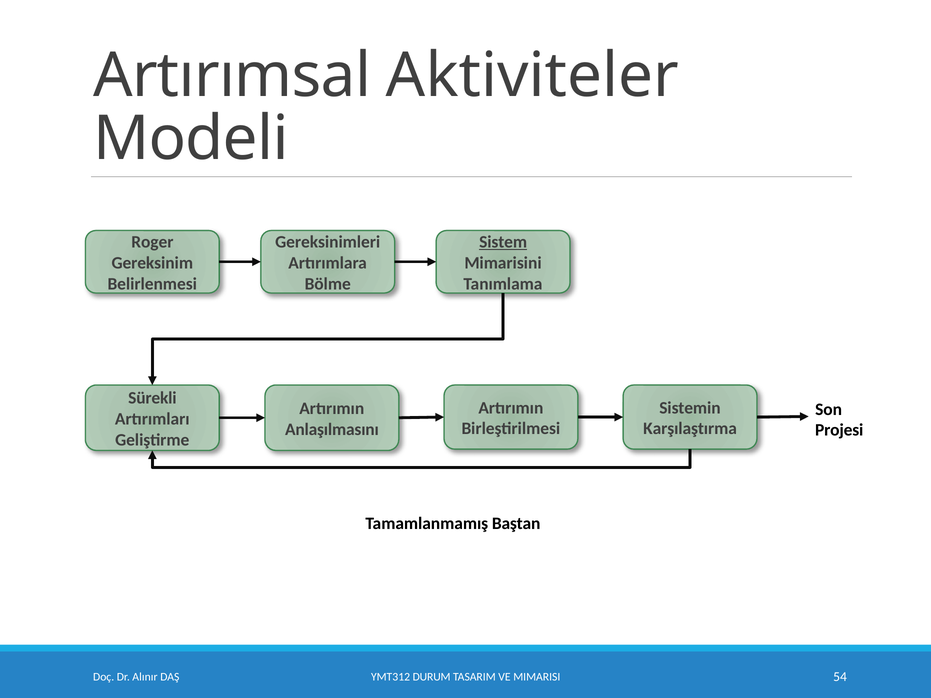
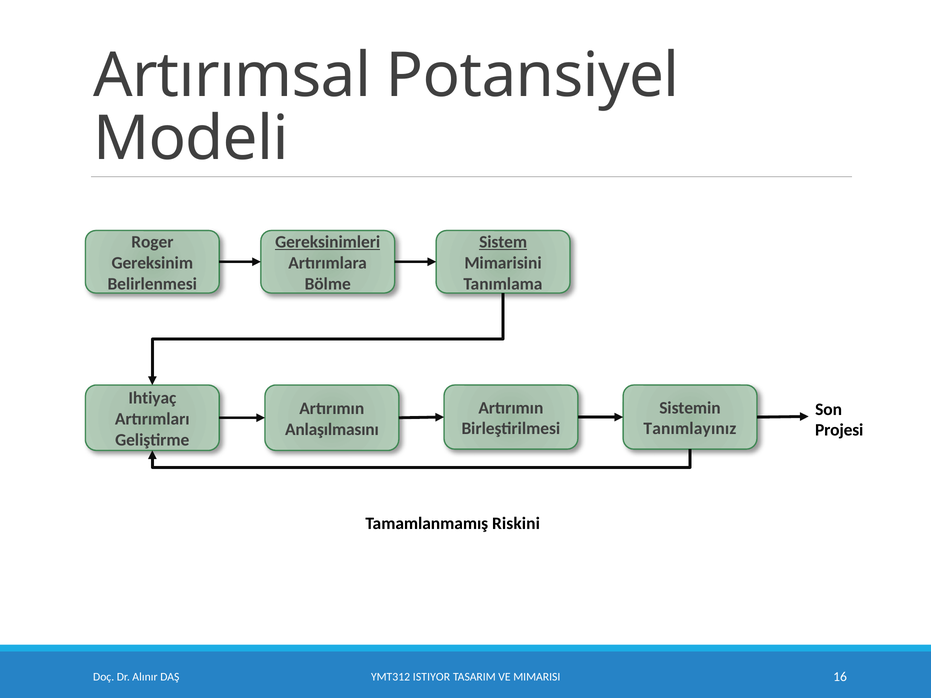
Aktiviteler: Aktiviteler -> Potansiyel (533, 76)
Gereksinimleri underline: none -> present (328, 242)
Sürekli: Sürekli -> Ihtiyaç (152, 398)
Karşılaştırma: Karşılaştırma -> Tanımlayınız (690, 429)
Baştan: Baştan -> Riskini (516, 524)
DURUM: DURUM -> ISTIYOR (431, 677)
54: 54 -> 16 (840, 677)
